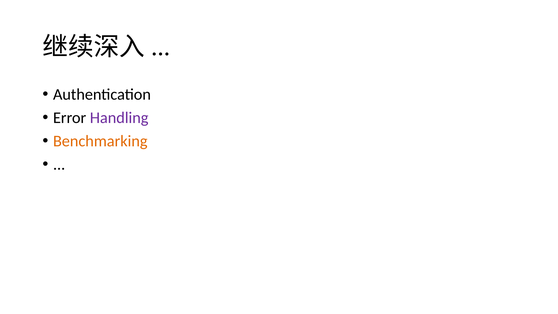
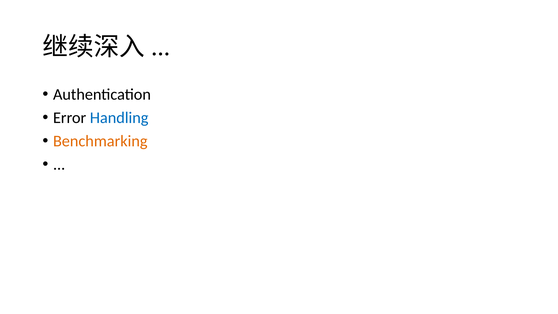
Handling colour: purple -> blue (119, 118)
